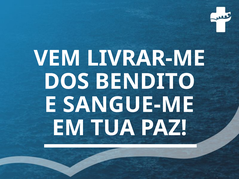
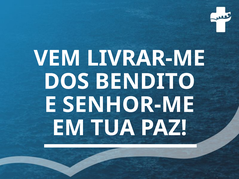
SANGUE-ME: SANGUE-ME -> SENHOR-ME (128, 105)
